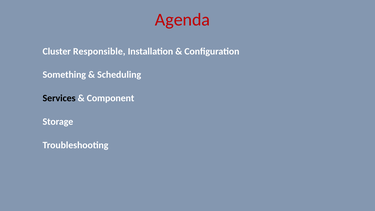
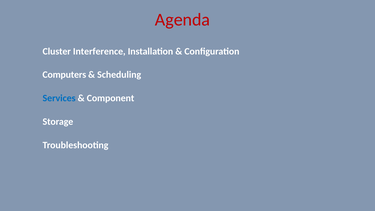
Responsible: Responsible -> Interference (99, 51)
Something: Something -> Computers (64, 75)
Services colour: black -> blue (59, 98)
